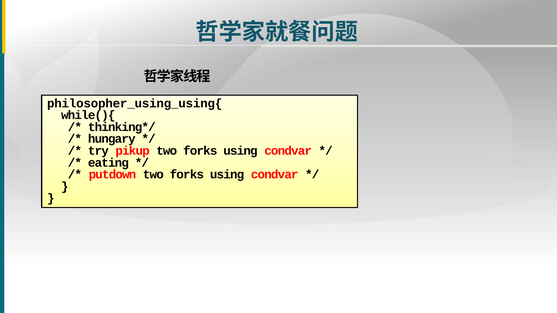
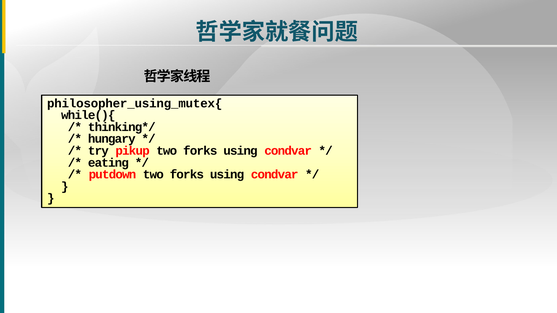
philosopher_using_using{: philosopher_using_using{ -> philosopher_using_mutex{ (135, 103)
